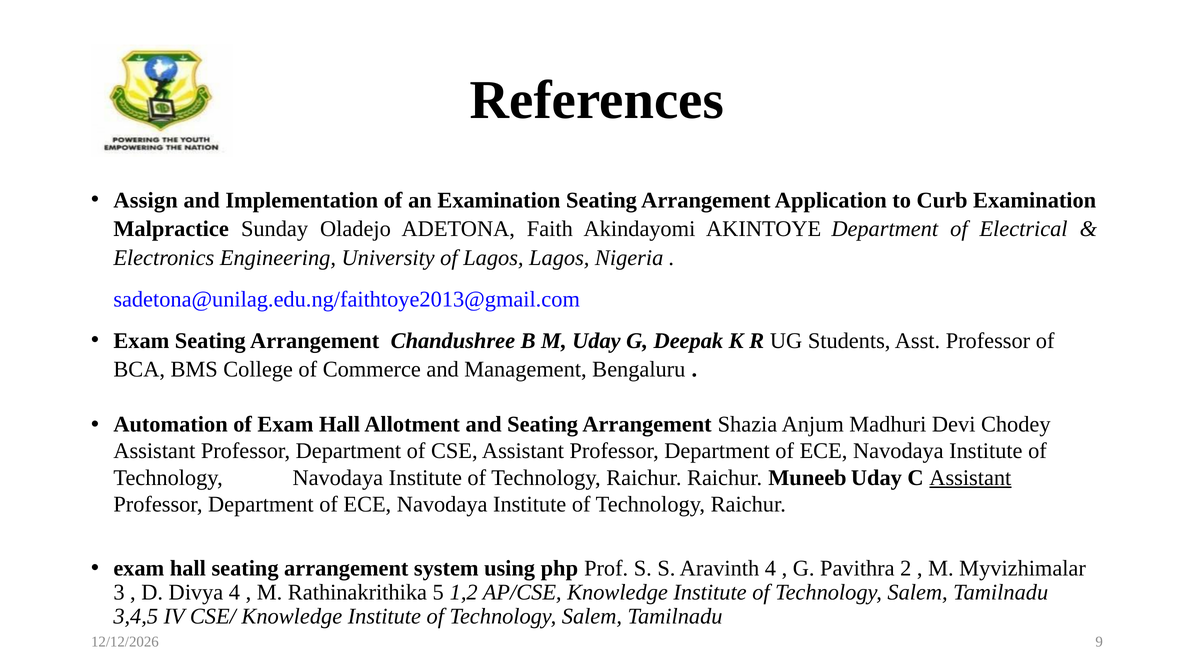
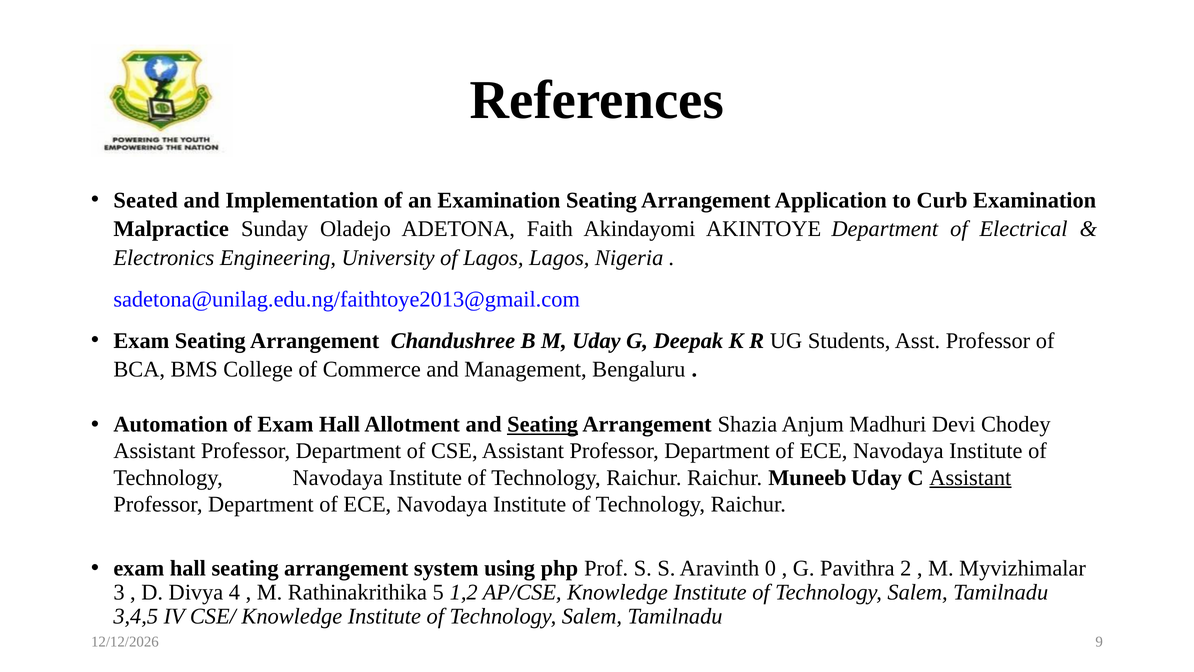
Assign: Assign -> Seated (146, 200)
Seating underline: none -> present (543, 424)
Aravinth 4: 4 -> 0 (770, 568)
